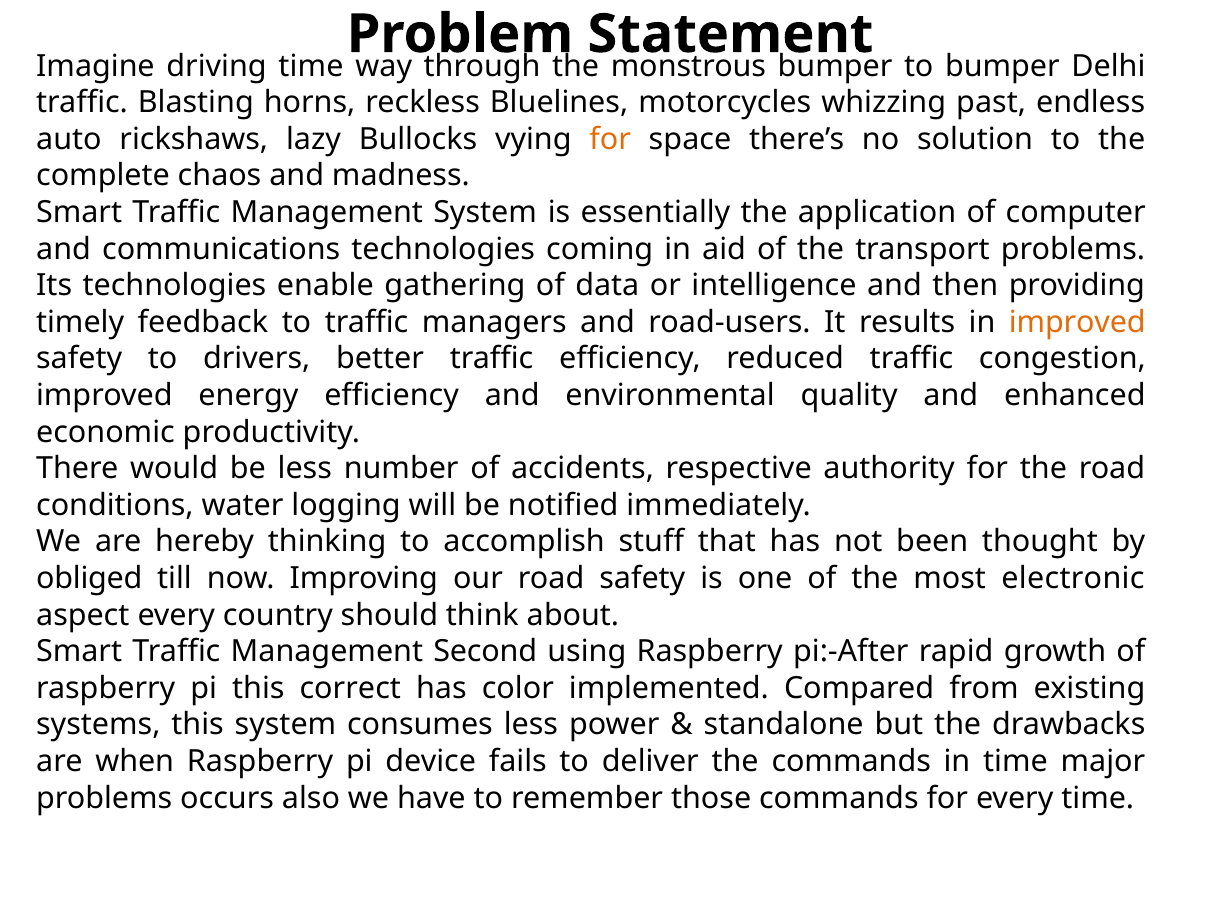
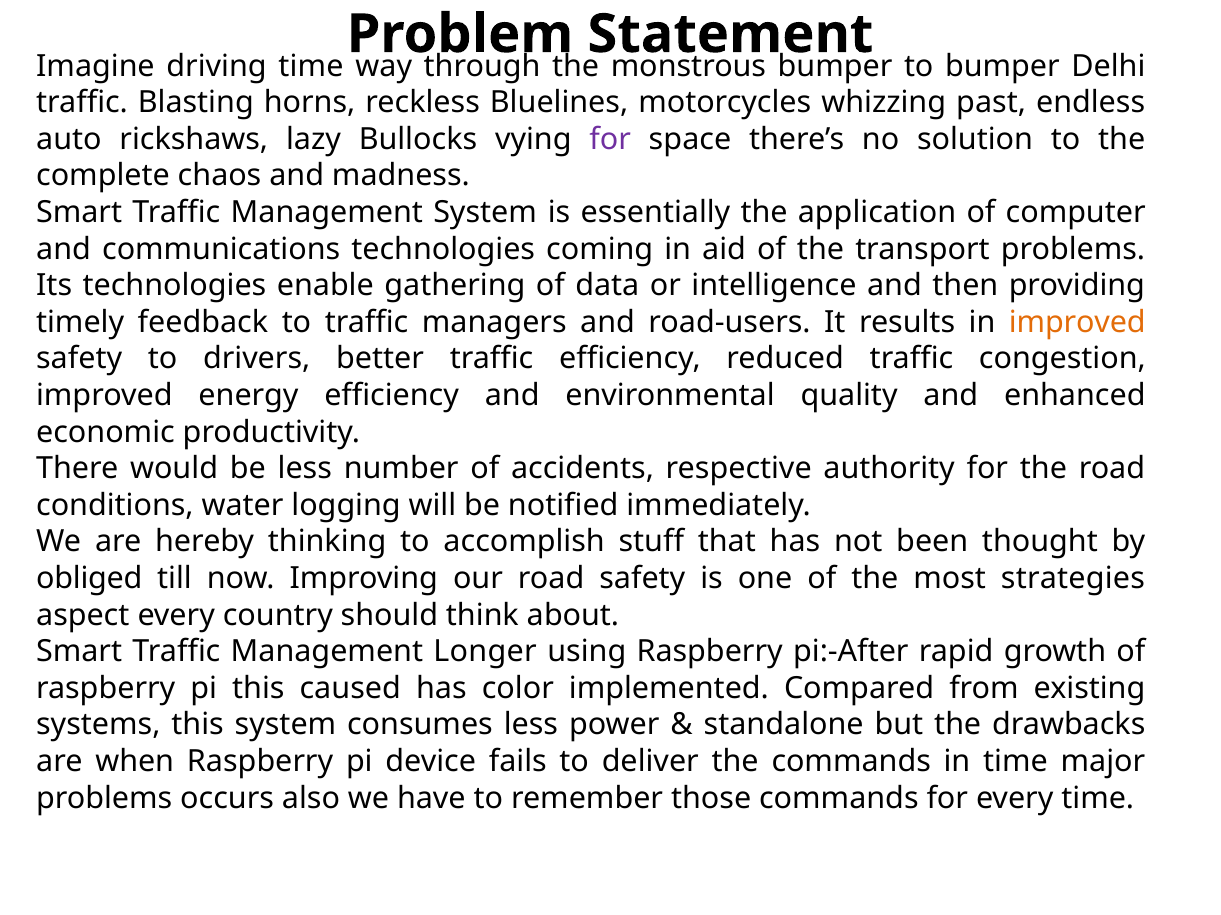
for colour: orange -> purple (610, 139)
electronic: electronic -> strategies (1073, 579)
Second: Second -> Longer (485, 652)
correct: correct -> caused (350, 689)
